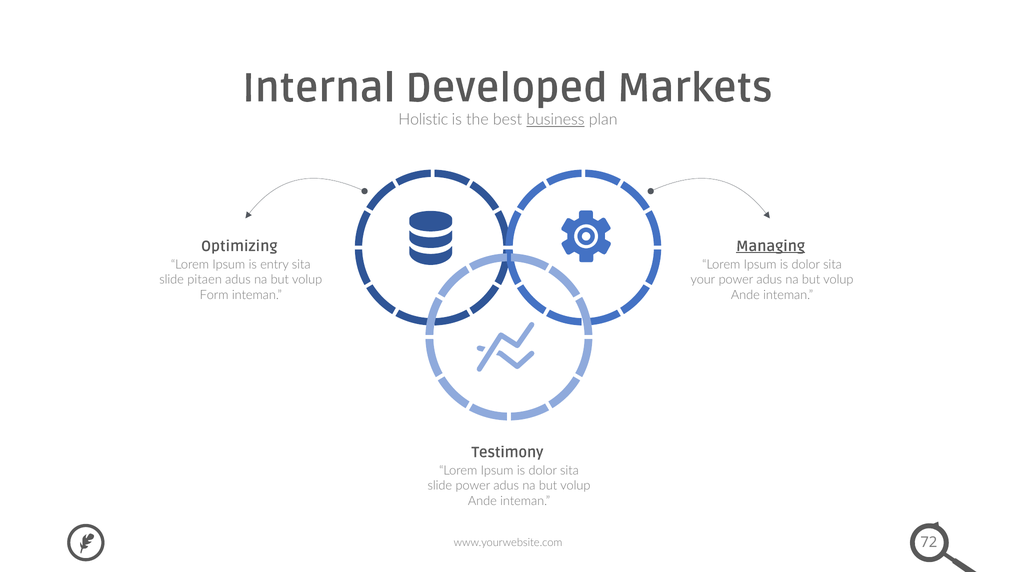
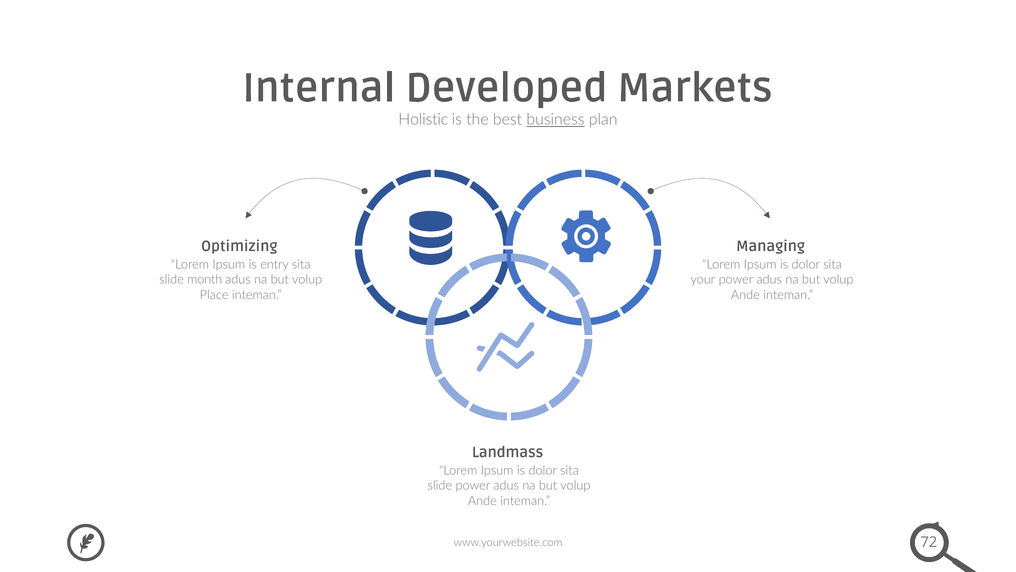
Managing underline: present -> none (771, 246)
pitaen: pitaen -> month (205, 279)
Form: Form -> Place (214, 295)
Testimony: Testimony -> Landmass (508, 452)
